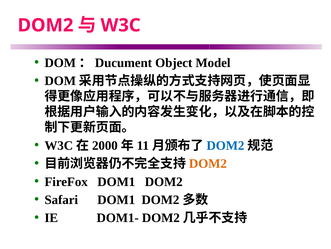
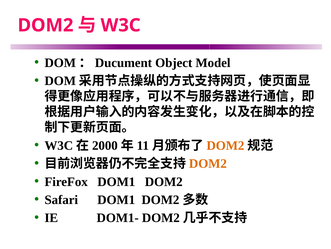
DOM2 colour: blue -> orange (225, 145)
